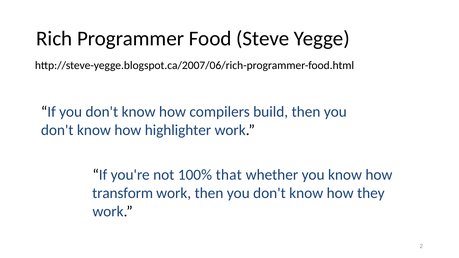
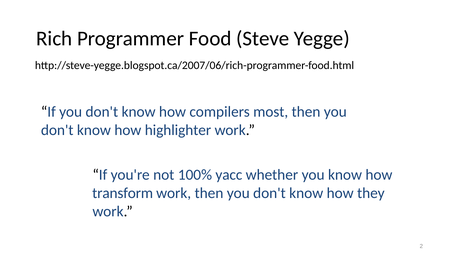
build: build -> most (271, 112)
that: that -> yacc (229, 175)
